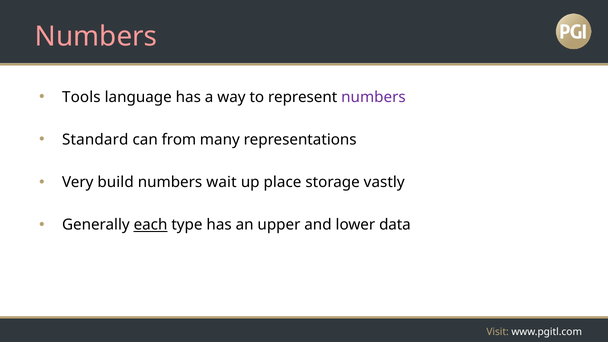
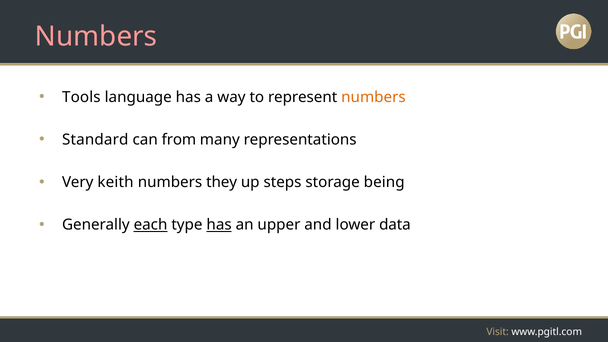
numbers colour: purple -> orange (373, 97)
build: build -> keith (116, 182)
wait: wait -> they (222, 182)
place: place -> steps (283, 182)
vastly: vastly -> being (384, 182)
has underline: none -> present (219, 225)
